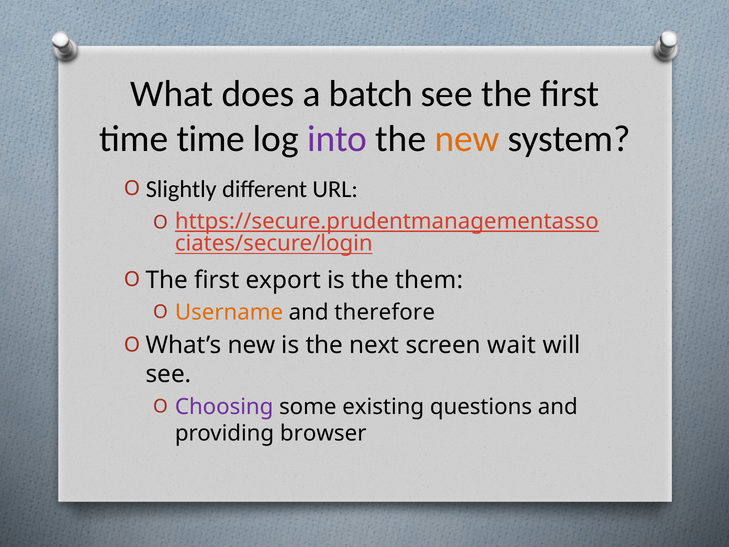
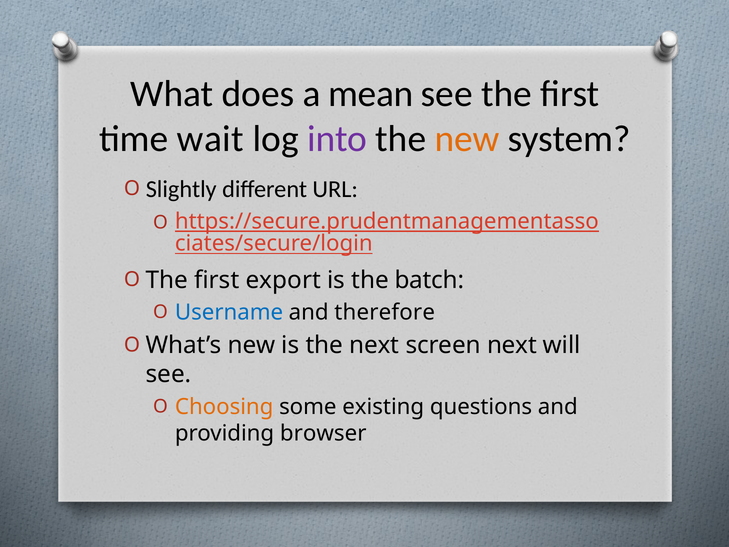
batch: batch -> mean (371, 94)
time time: time -> wait (210, 139)
them: them -> batch (429, 280)
Username colour: orange -> blue (229, 312)
screen wait: wait -> next (512, 345)
Choosing colour: purple -> orange (224, 406)
